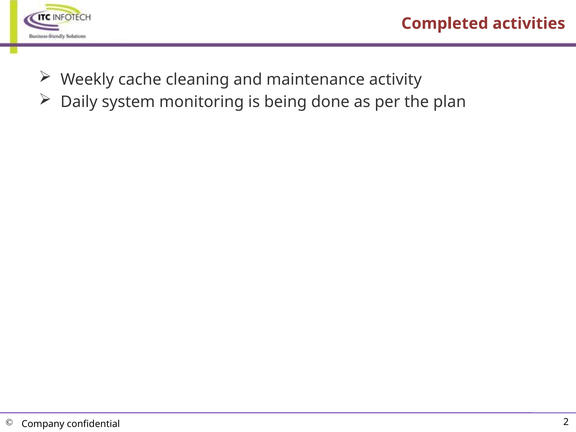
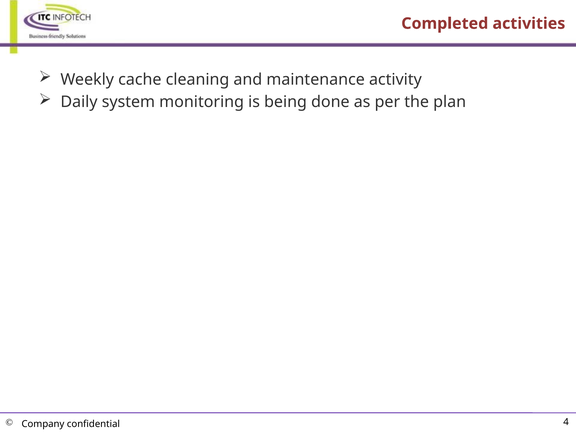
2: 2 -> 4 (566, 422)
